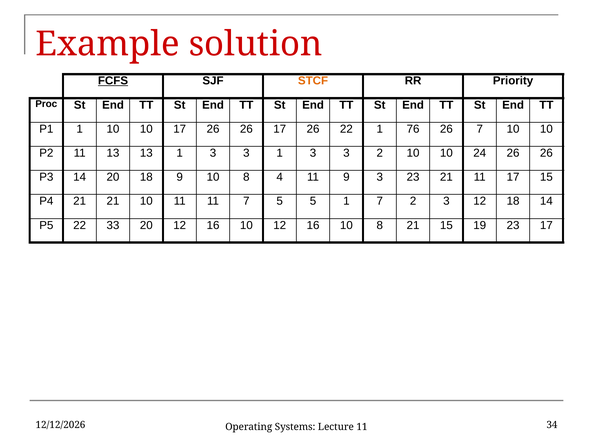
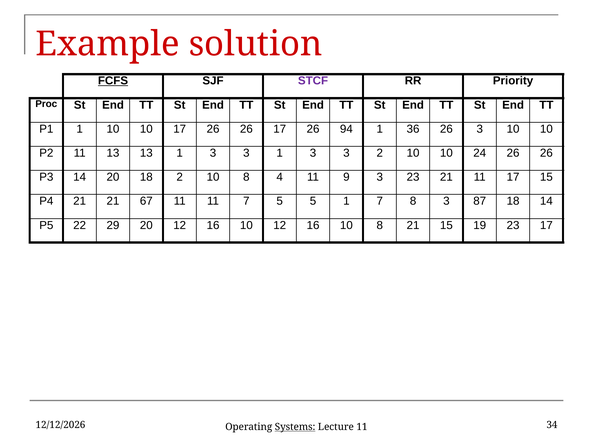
STCF colour: orange -> purple (313, 81)
26 22: 22 -> 94 (346, 129)
76: 76 -> 36 (413, 129)
26 7: 7 -> 3 (480, 129)
18 9: 9 -> 2 (180, 177)
21 10: 10 -> 67 (146, 201)
7 2: 2 -> 8 (413, 201)
3 12: 12 -> 87 (480, 201)
33: 33 -> 29 (113, 225)
Systems underline: none -> present (295, 427)
